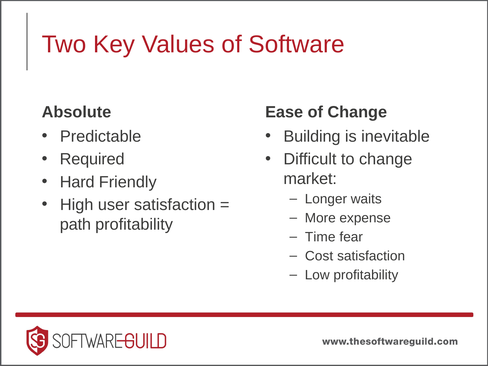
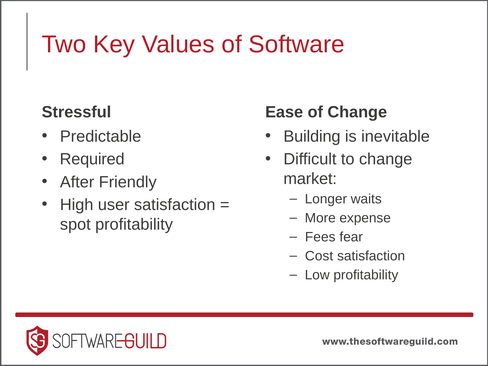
Absolute: Absolute -> Stressful (76, 112)
Hard: Hard -> After (77, 182)
path: path -> spot (75, 224)
Time: Time -> Fees (320, 237)
